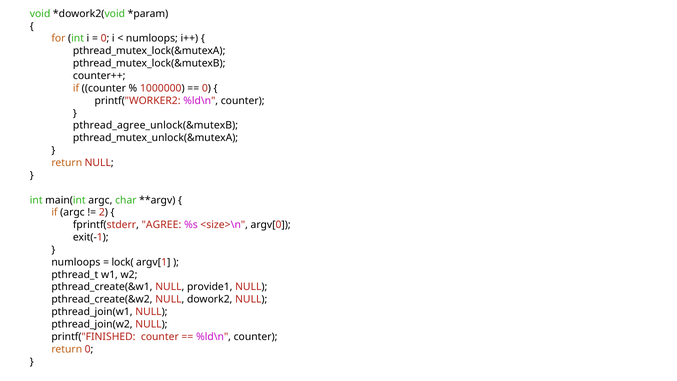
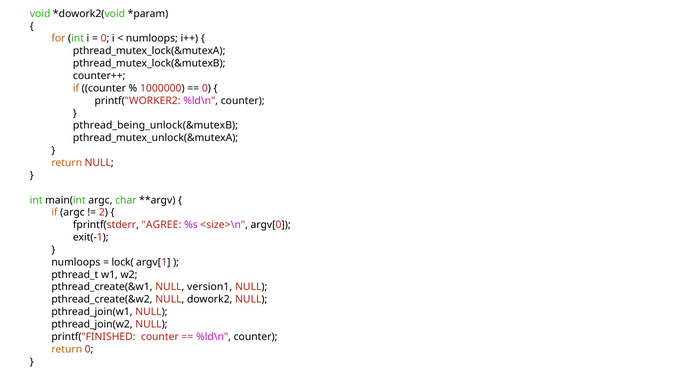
pthread_agree_unlock(&mutexB: pthread_agree_unlock(&mutexB -> pthread_being_unlock(&mutexB (156, 125)
provide1: provide1 -> version1 (210, 287)
